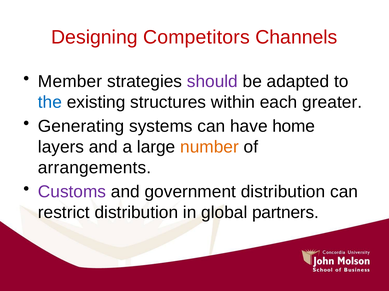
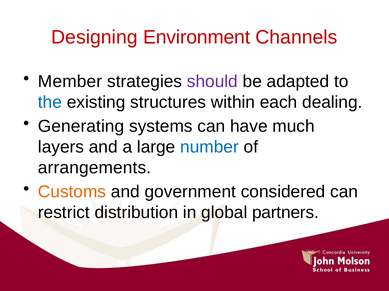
Competitors: Competitors -> Environment (197, 37)
greater: greater -> dealing (332, 102)
home: home -> much (294, 127)
number colour: orange -> blue (210, 147)
Customs colour: purple -> orange (72, 192)
government distribution: distribution -> considered (283, 192)
